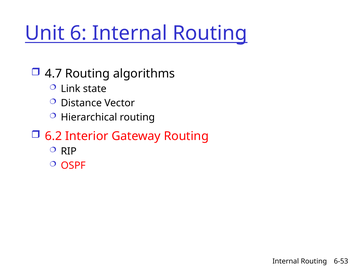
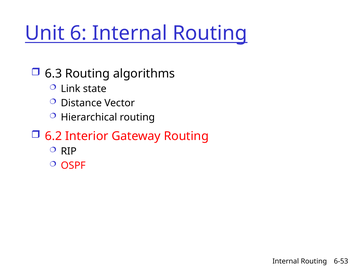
4.7: 4.7 -> 6.3 (53, 74)
